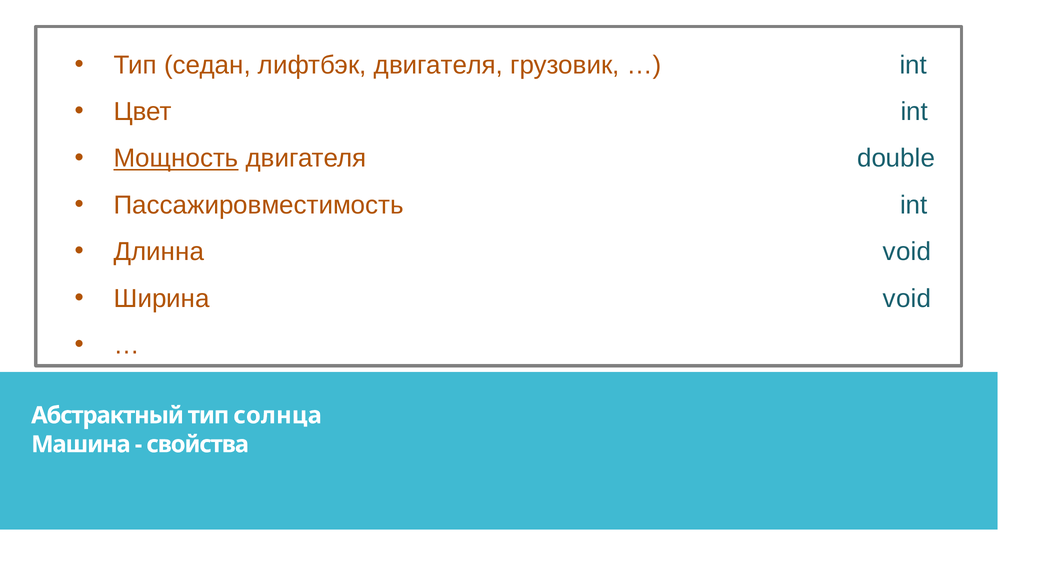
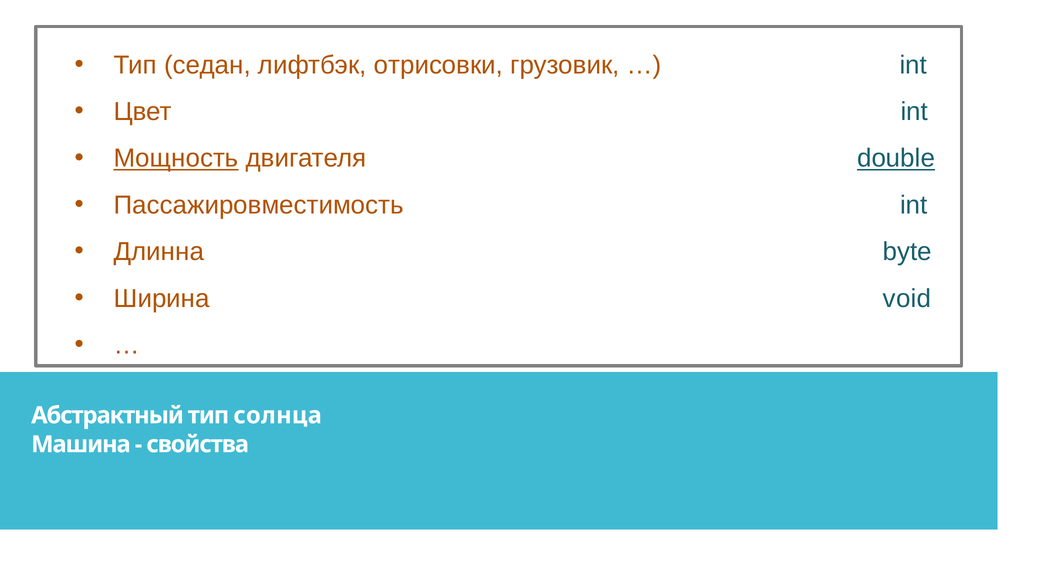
лифтбэк двигателя: двигателя -> отрисовки (439, 65)
double underline: none -> present (896, 159)
Длинна void: void -> byte (907, 252)
